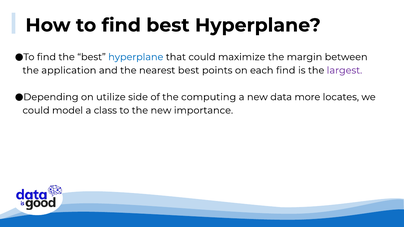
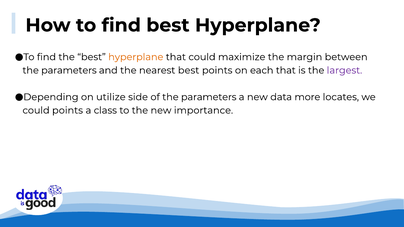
hyperplane colour: blue -> orange (136, 57)
application: application -> parameters (69, 70)
each find: find -> that (286, 70)
of the computing: computing -> parameters (209, 97)
could model: model -> points (68, 111)
